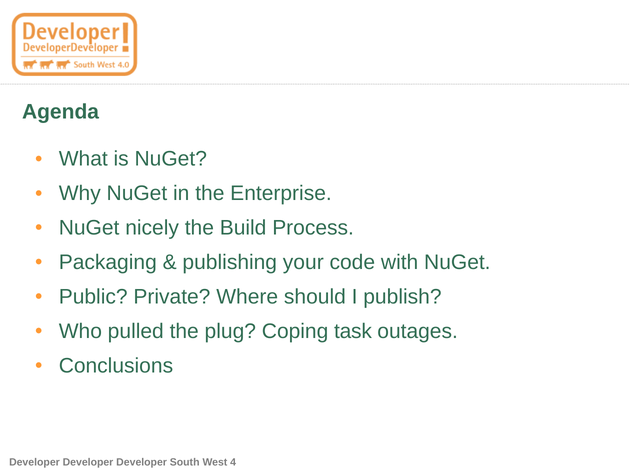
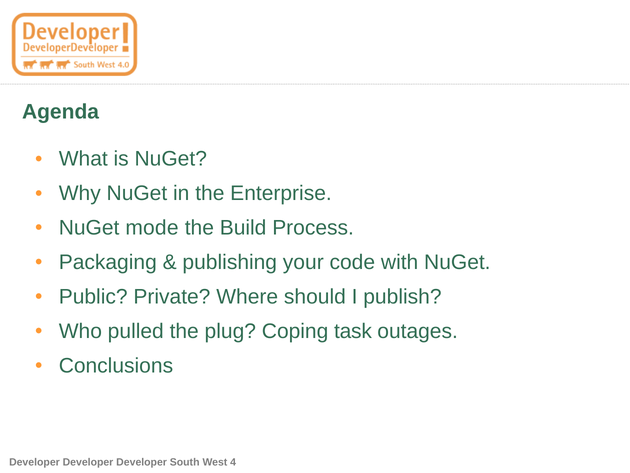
nicely: nicely -> mode (152, 228)
